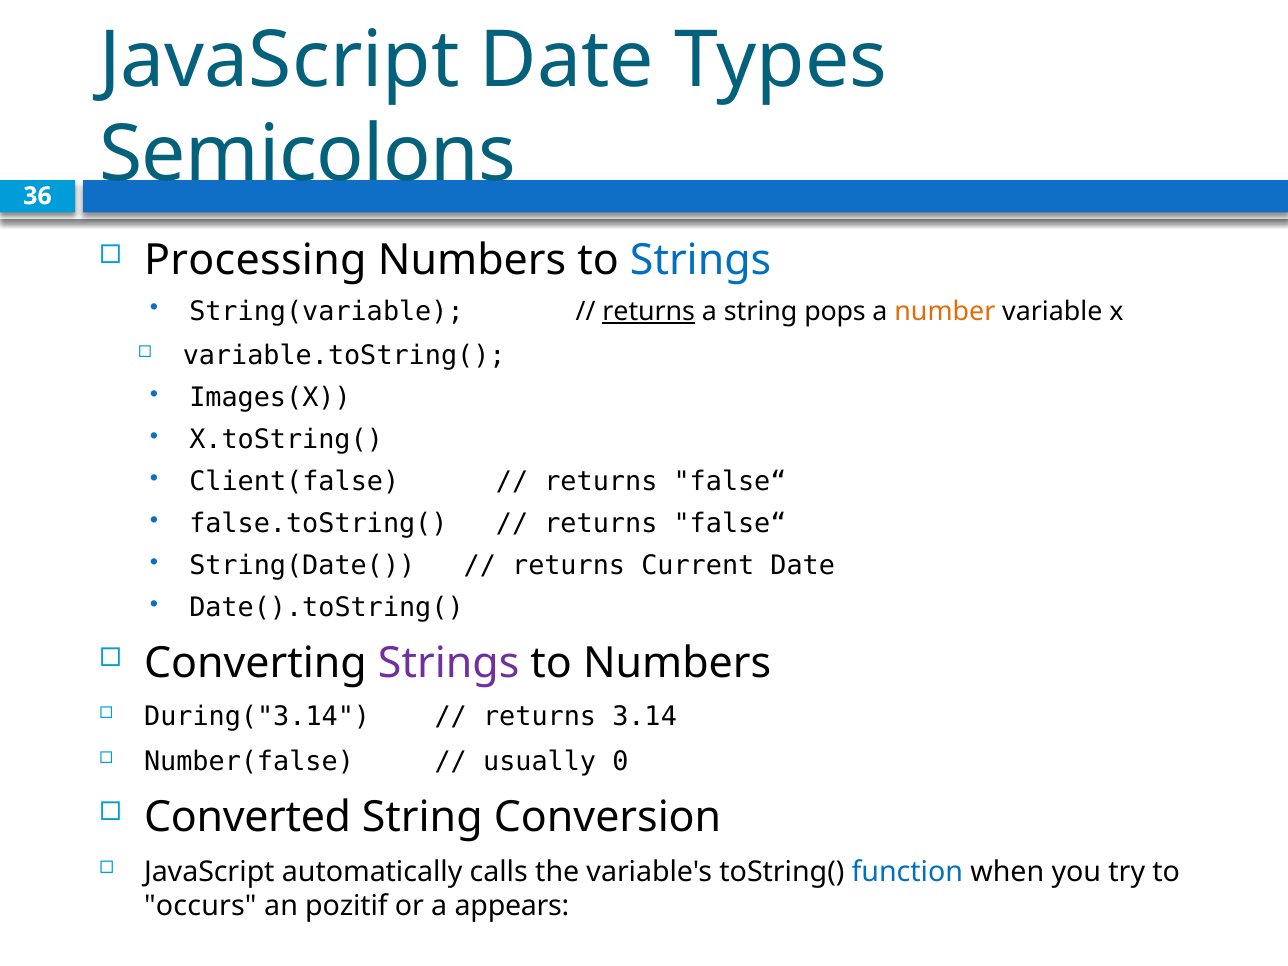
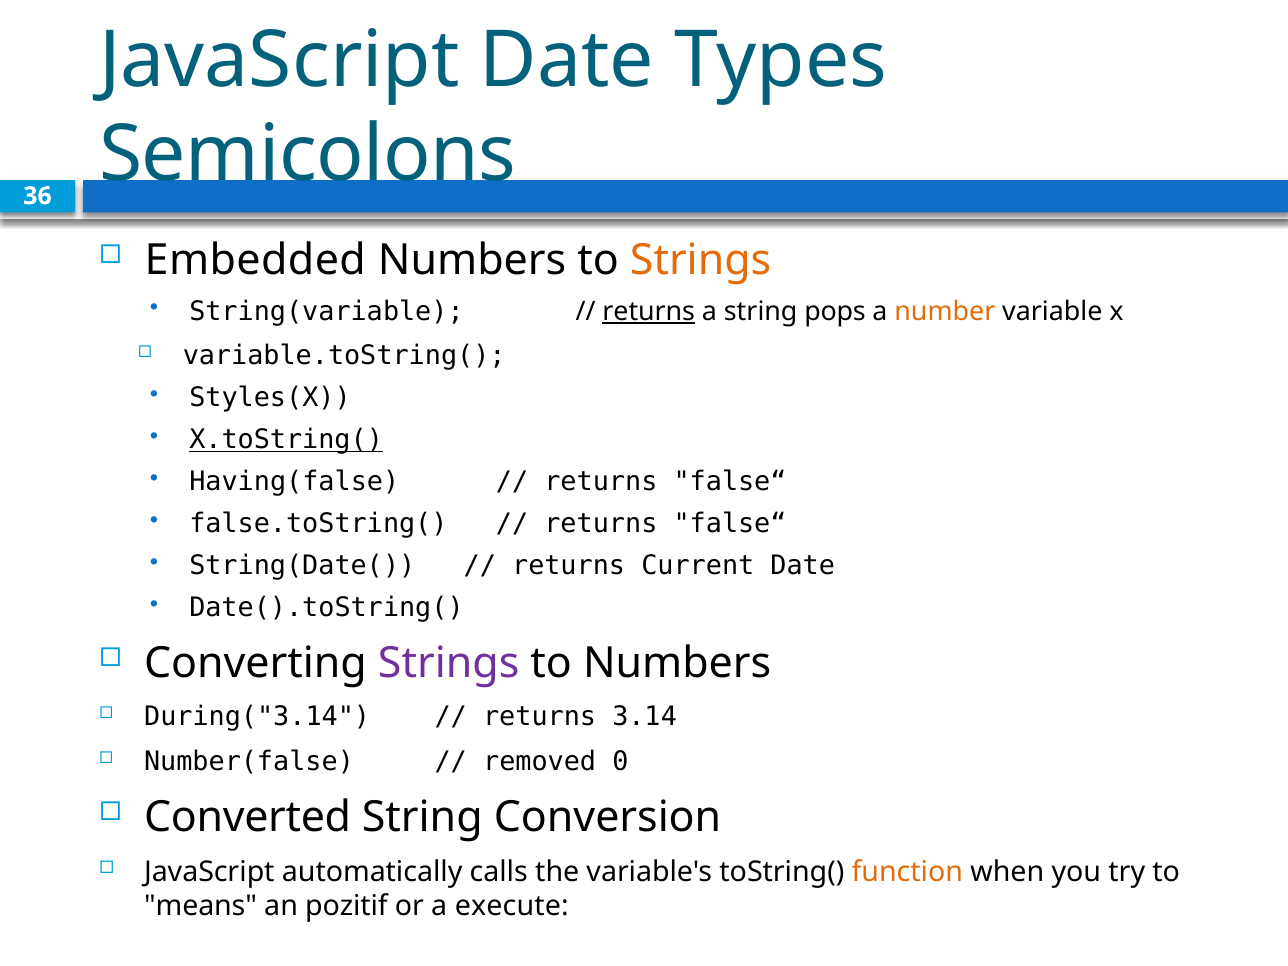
Processing: Processing -> Embedded (255, 261)
Strings colour: blue -> orange (701, 261)
Images(X: Images(X -> Styles(X (270, 398)
X.toString( underline: none -> present (286, 440)
Client(false: Client(false -> Having(false (294, 482)
usually: usually -> removed (540, 762)
function colour: blue -> orange (907, 872)
occurs: occurs -> means (201, 906)
appears: appears -> execute (512, 906)
